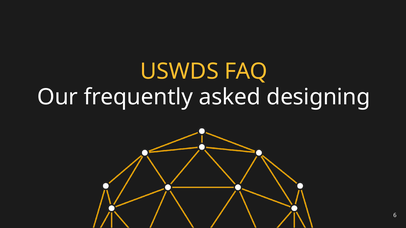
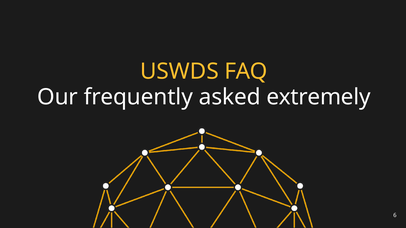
designing: designing -> extremely (319, 97)
